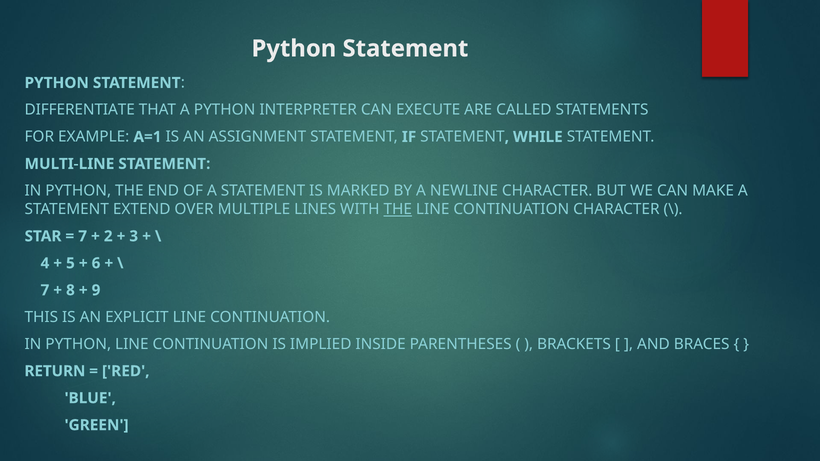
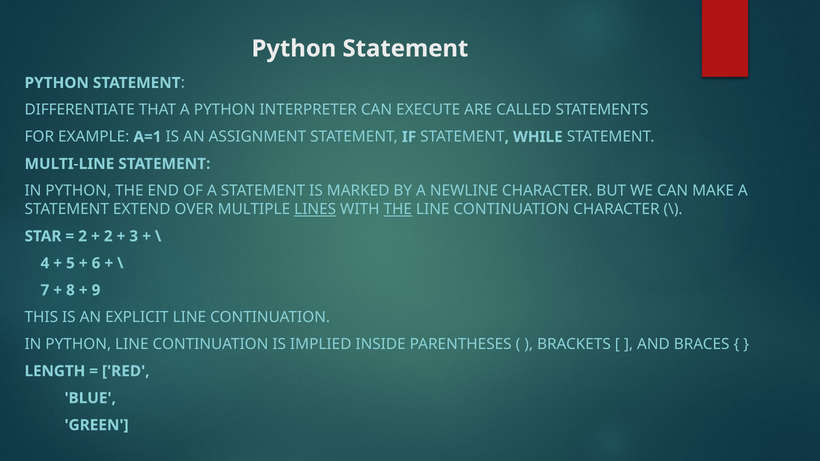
LINES underline: none -> present (315, 209)
7: 7 -> 2 (83, 236)
RETURN: RETURN -> LENGTH (55, 371)
